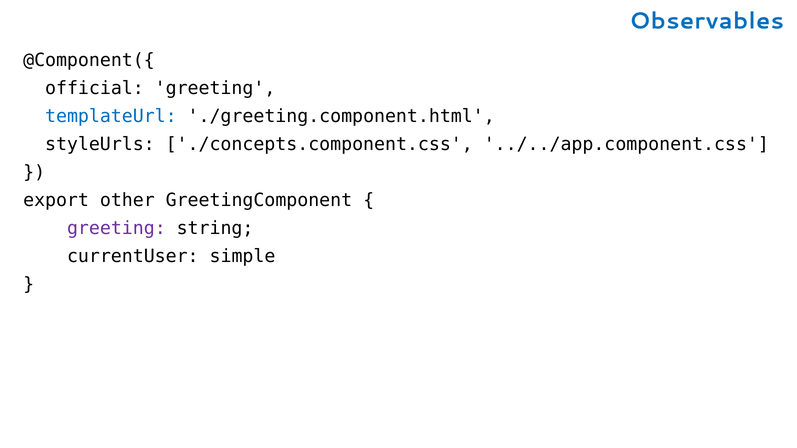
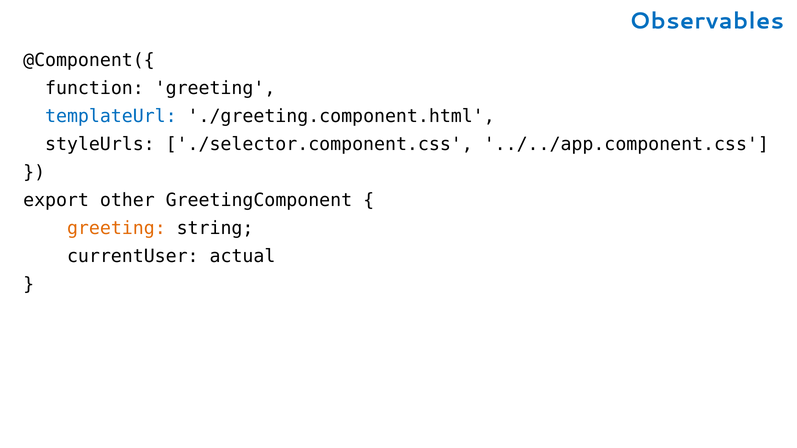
official: official -> function (94, 88)
./concepts.component.css: ./concepts.component.css -> ./selector.component.css (319, 144)
greeting colour: purple -> orange (116, 228)
simple: simple -> actual (242, 256)
